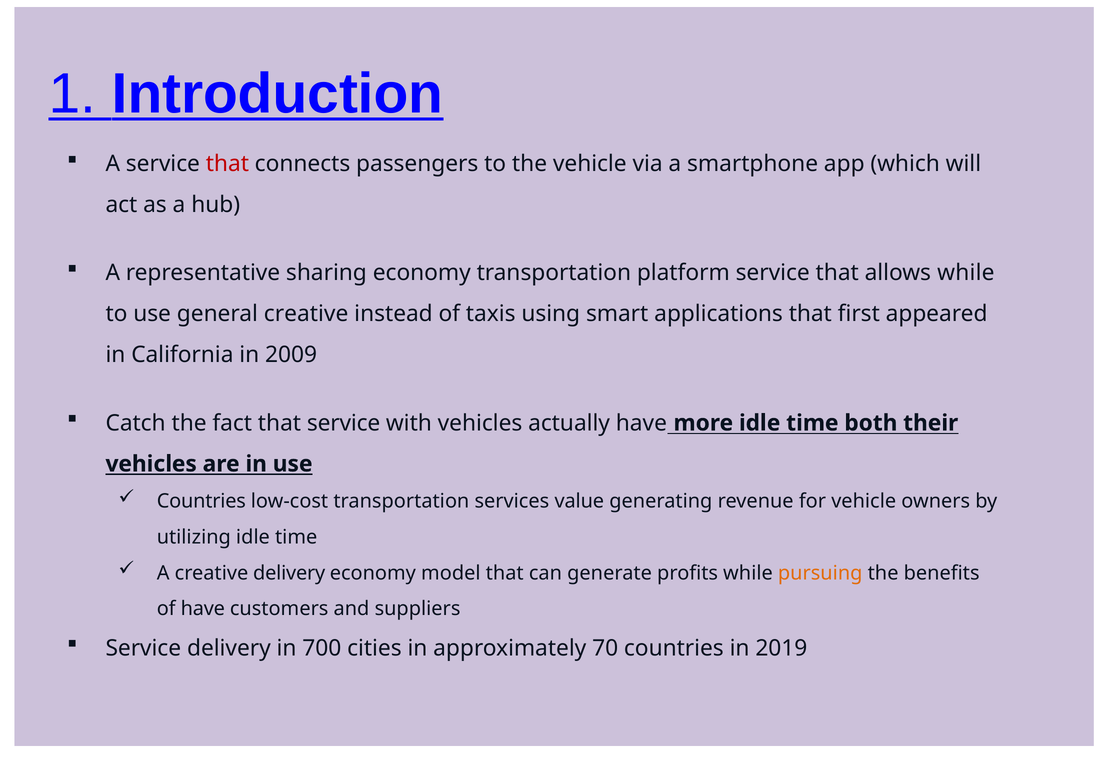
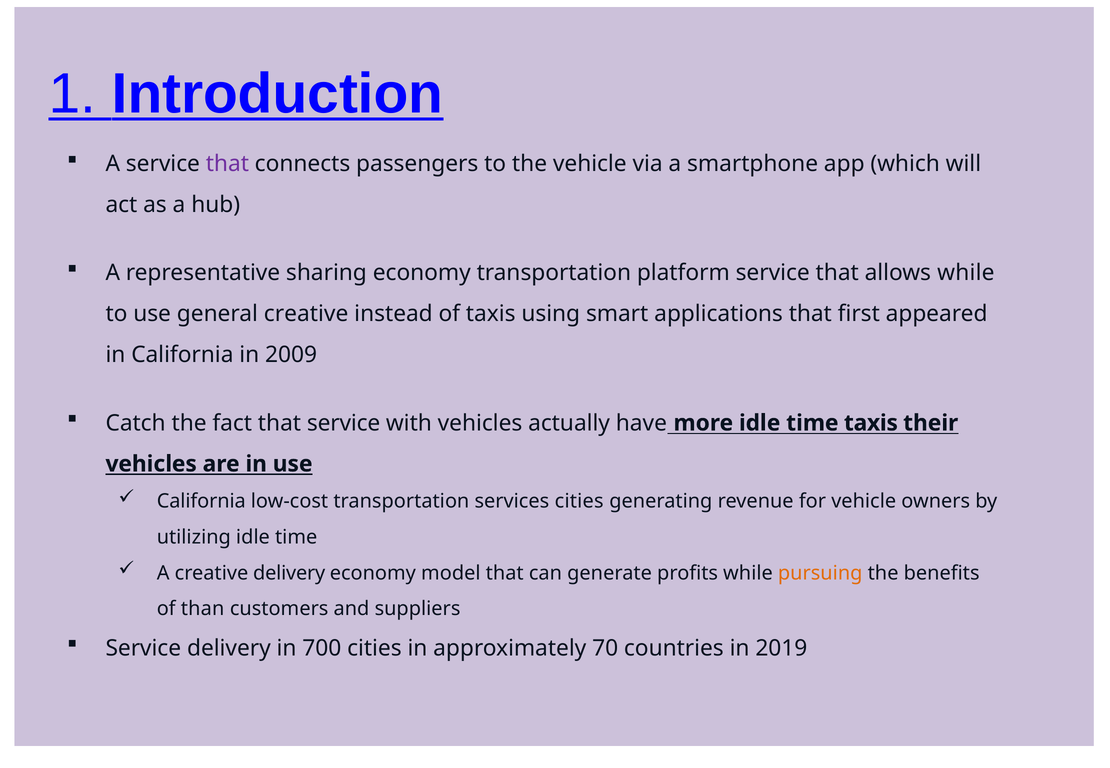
that colour: red -> purple (227, 164)
time both: both -> taxis (871, 423)
Countries: Countries -> California (201, 502)
services value: value -> cities (579, 502)
of have: have -> than (203, 609)
